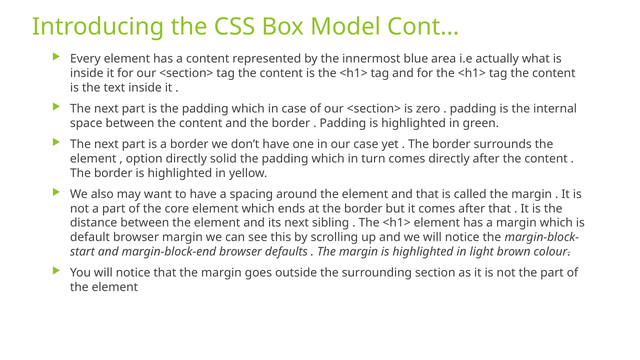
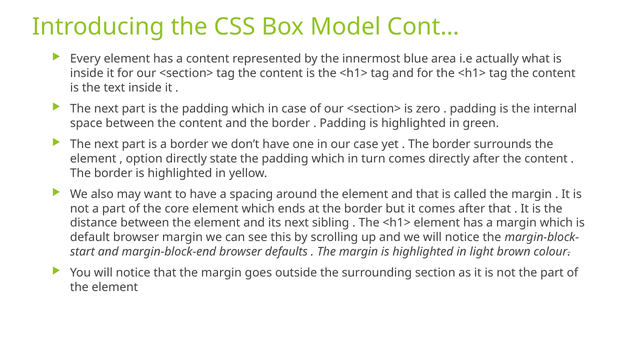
solid: solid -> state (224, 159)
